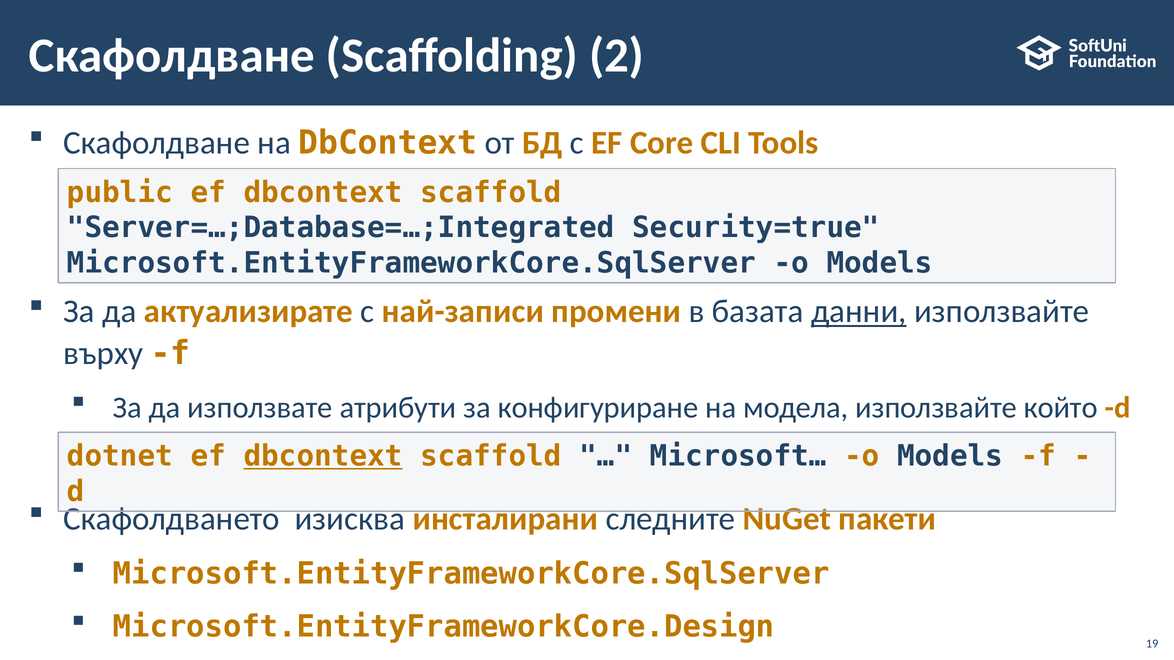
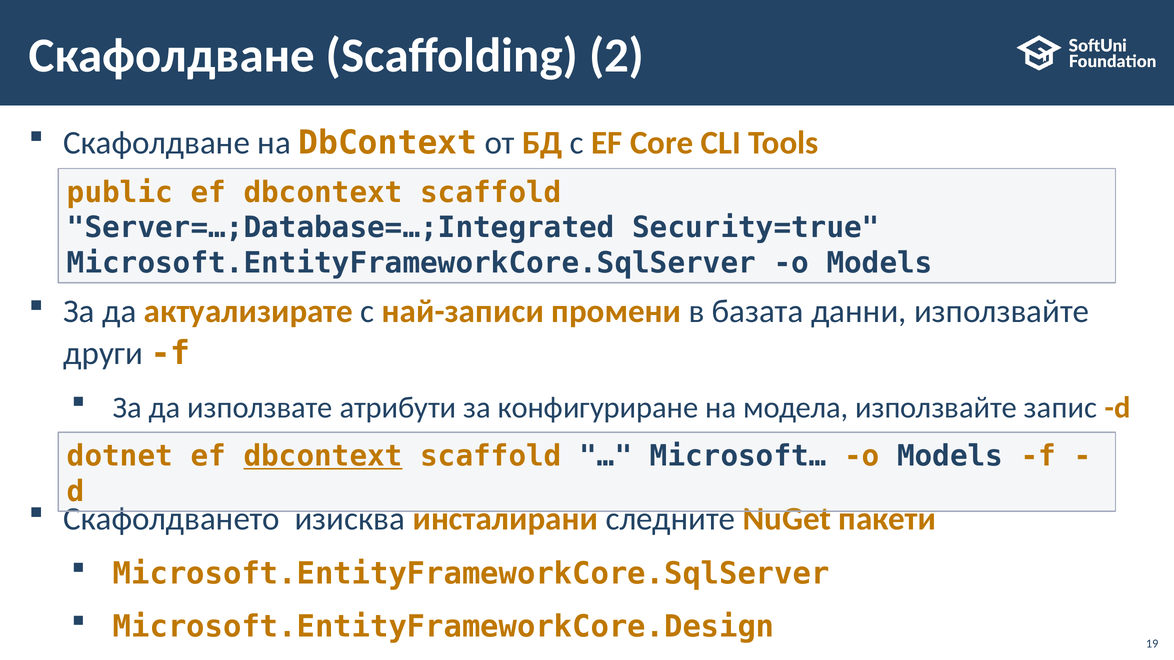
данни underline: present -> none (859, 312)
върху: върху -> други (103, 353)
който: който -> запис (1061, 408)
